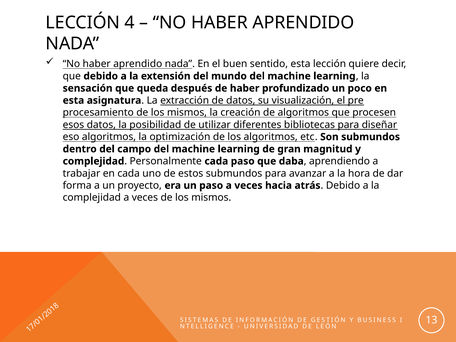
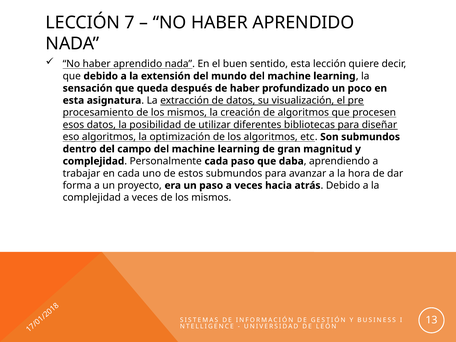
LECCIÓN 4: 4 -> 7 (130, 22)
